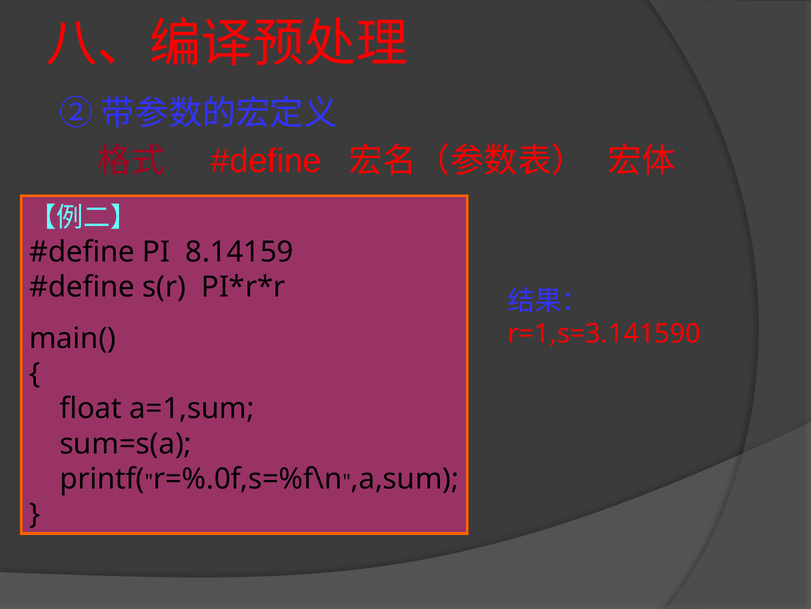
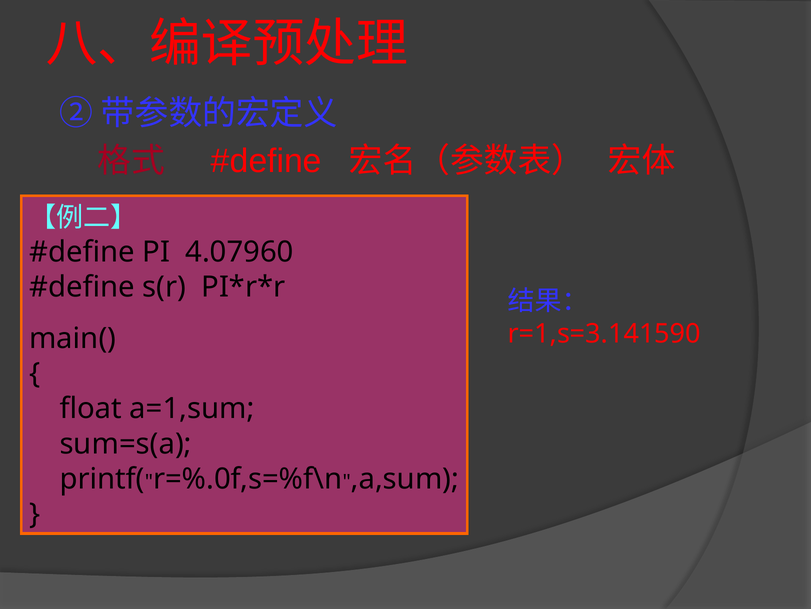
8.14159: 8.14159 -> 4.07960 (239, 252)
